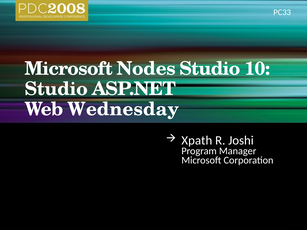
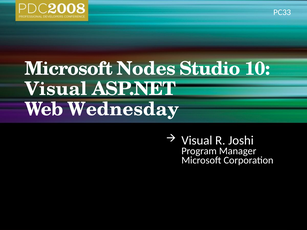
Studio: Studio -> Visual (56, 89)
Xpath: Xpath -> Visual (197, 141)
